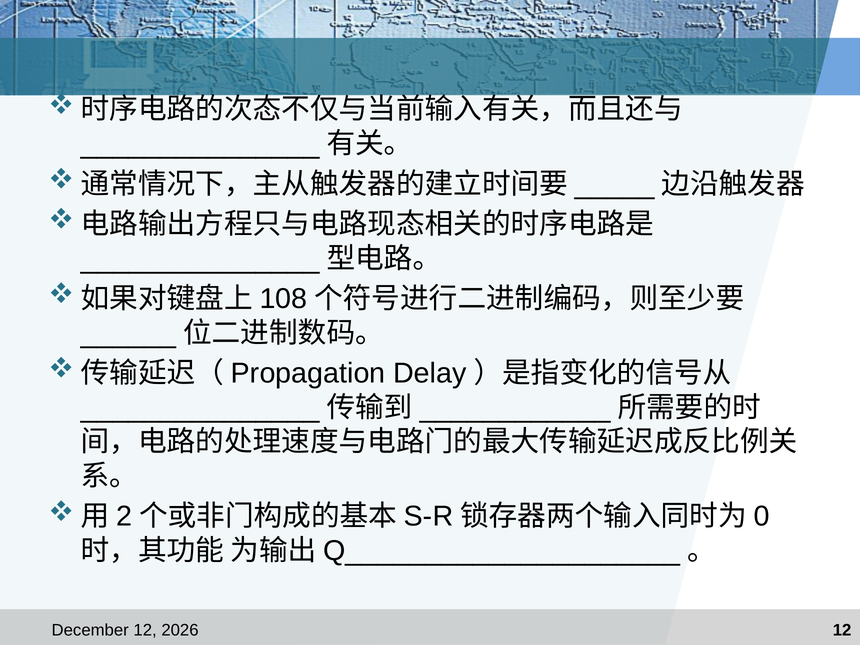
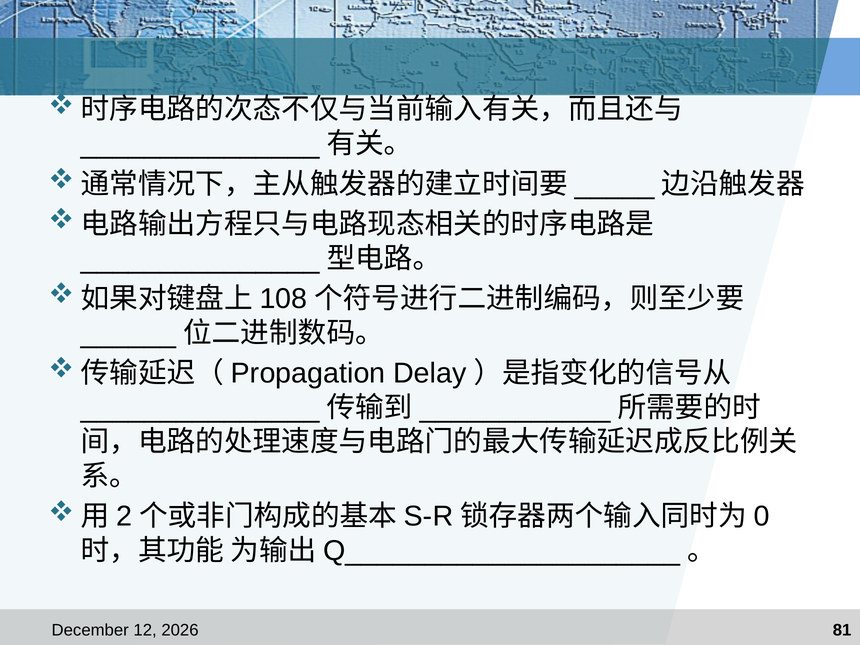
12: 12 -> 81 (842, 630)
